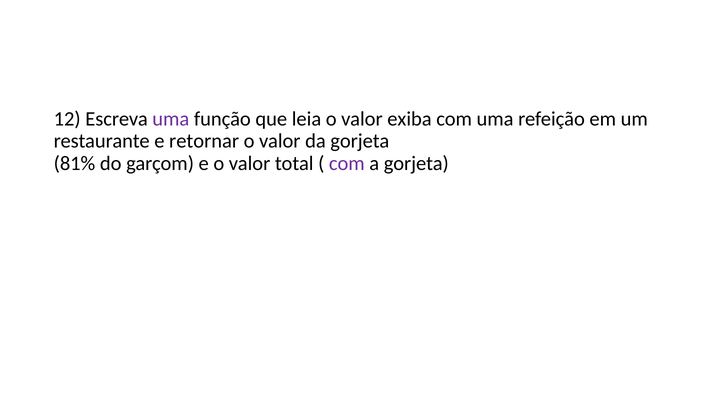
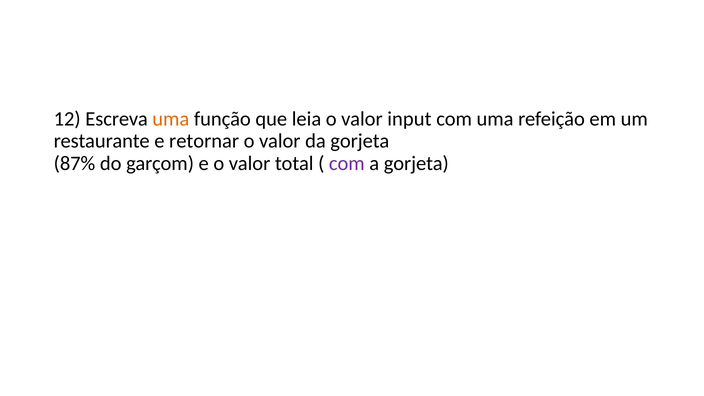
uma colour: purple -> orange (171, 119)
exiba: exiba -> input (409, 119)
81%: 81% -> 87% (74, 163)
